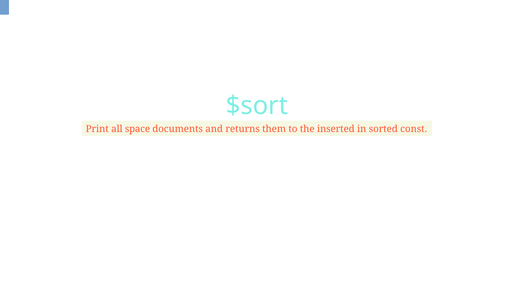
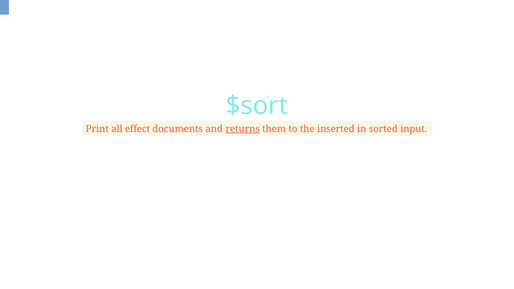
space: space -> effect (138, 129)
returns underline: none -> present (243, 129)
const: const -> input (414, 129)
